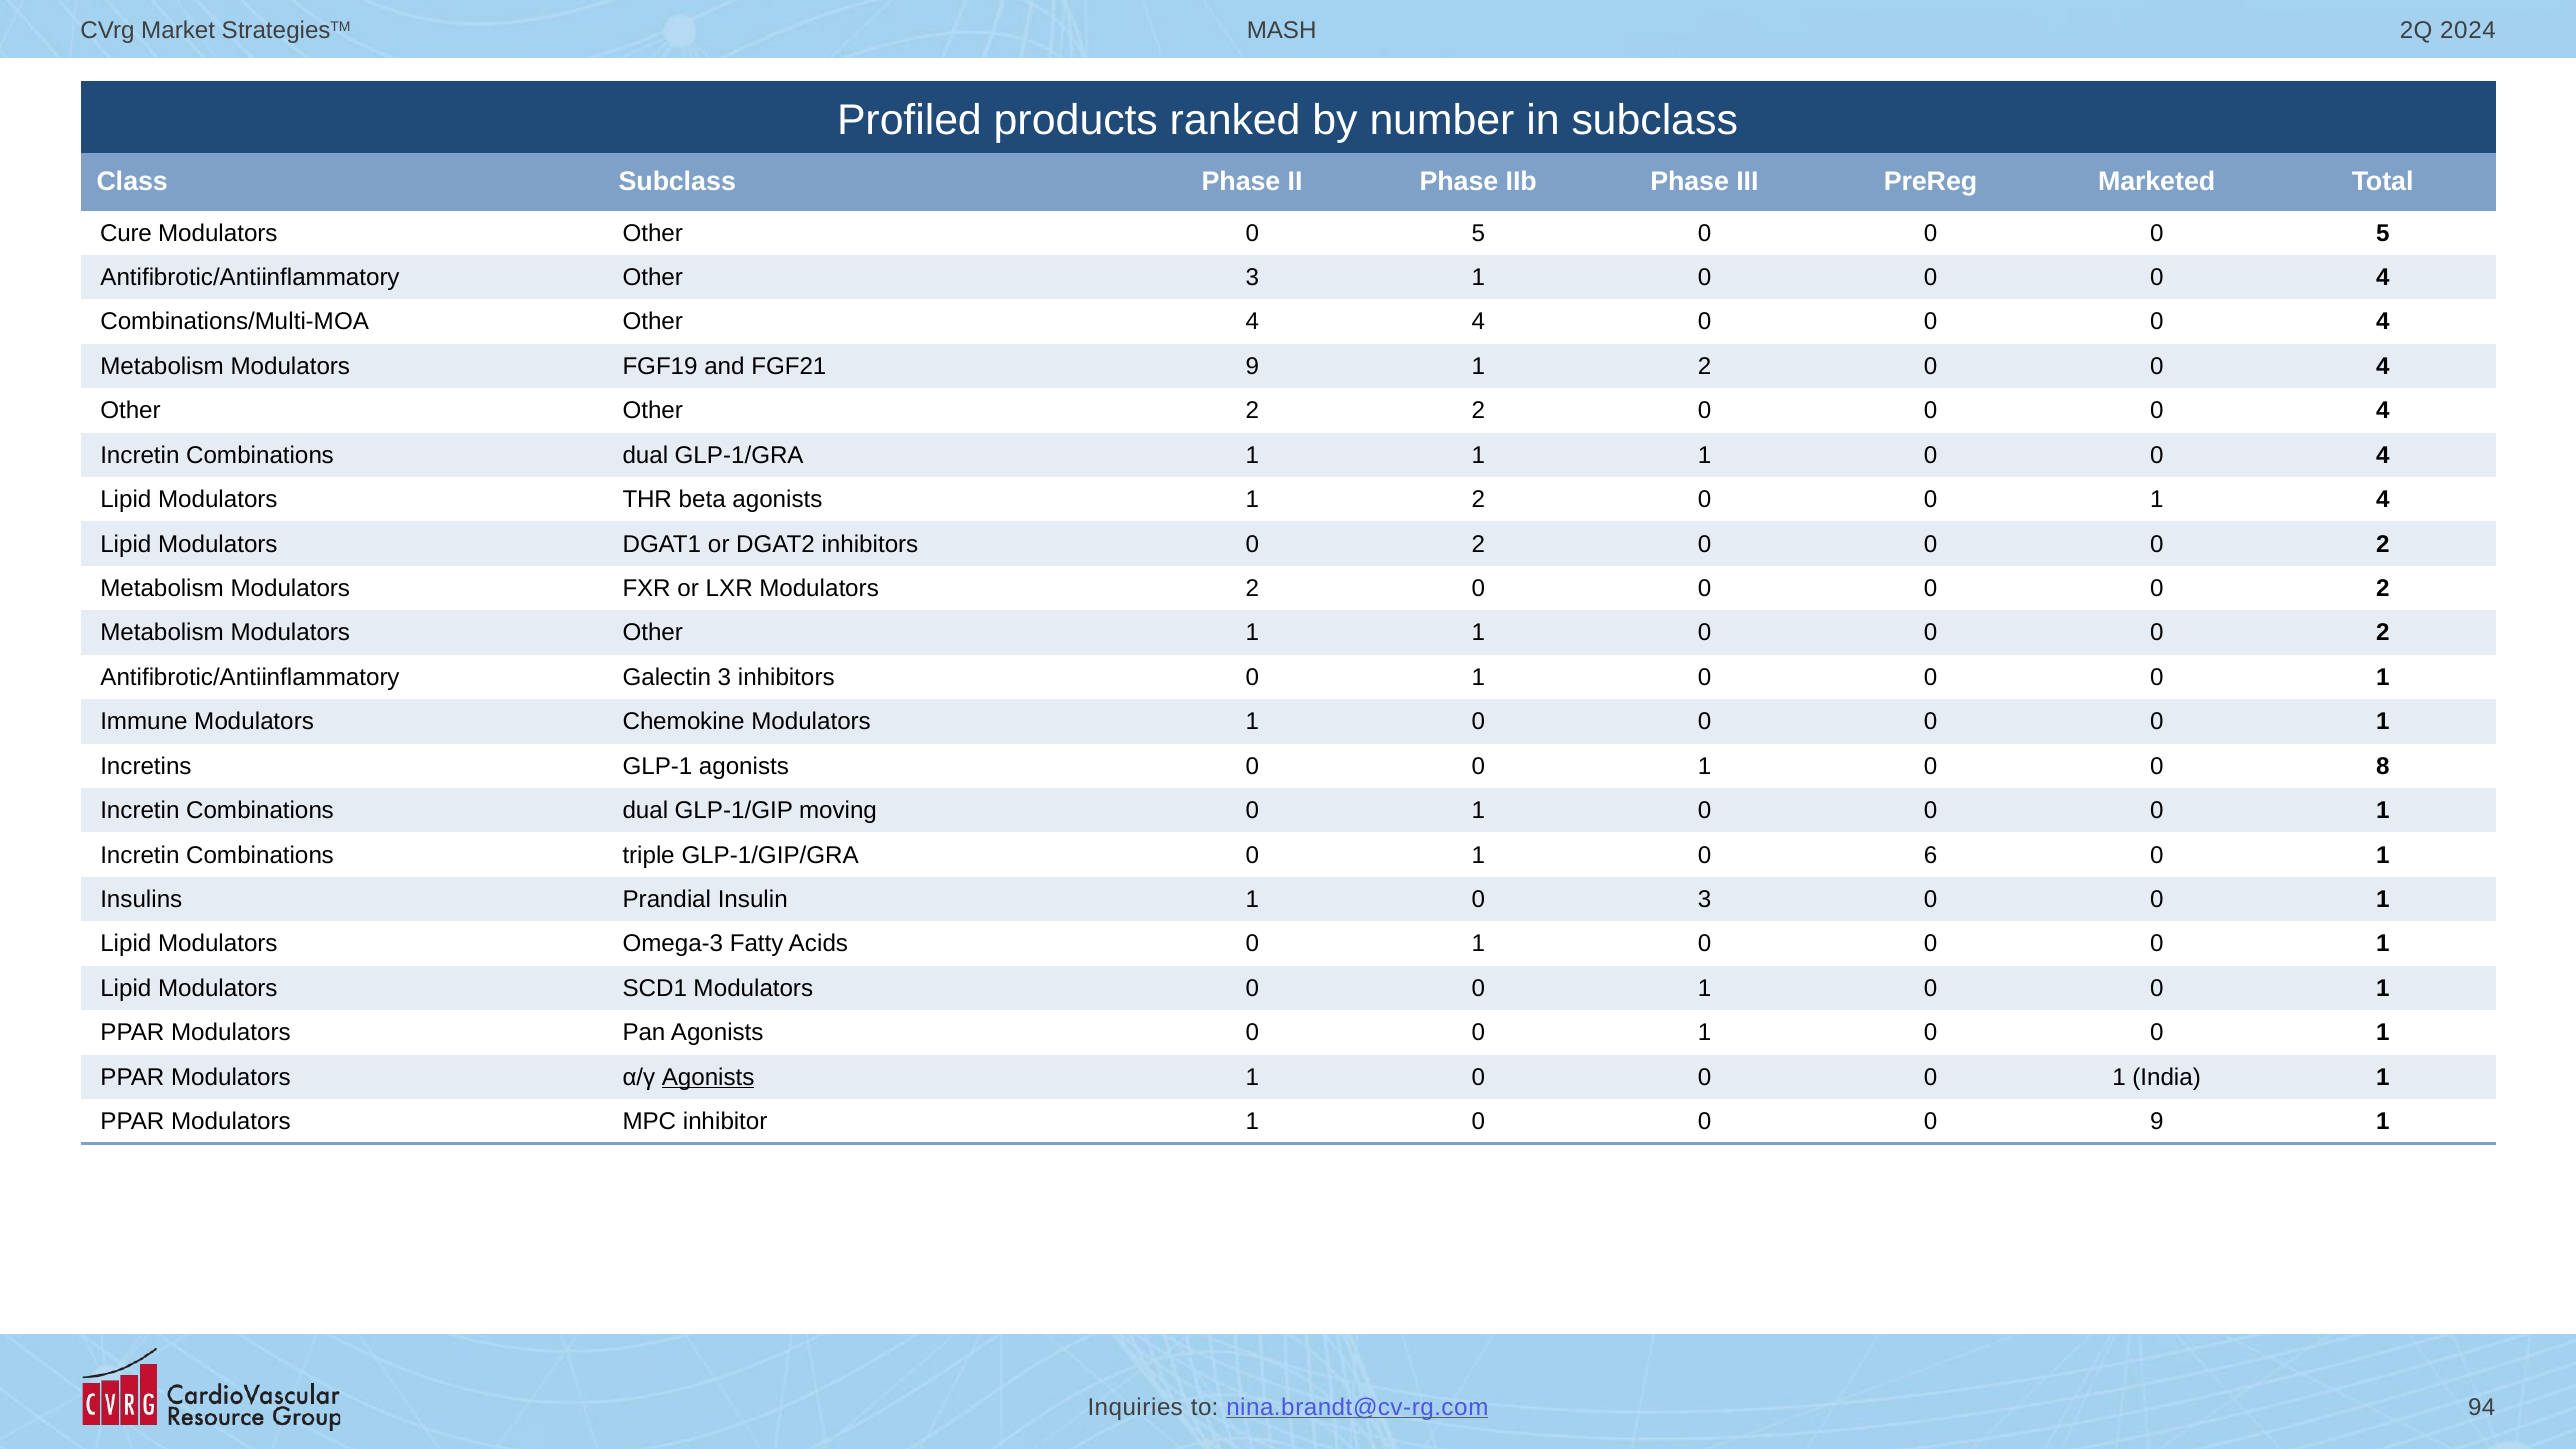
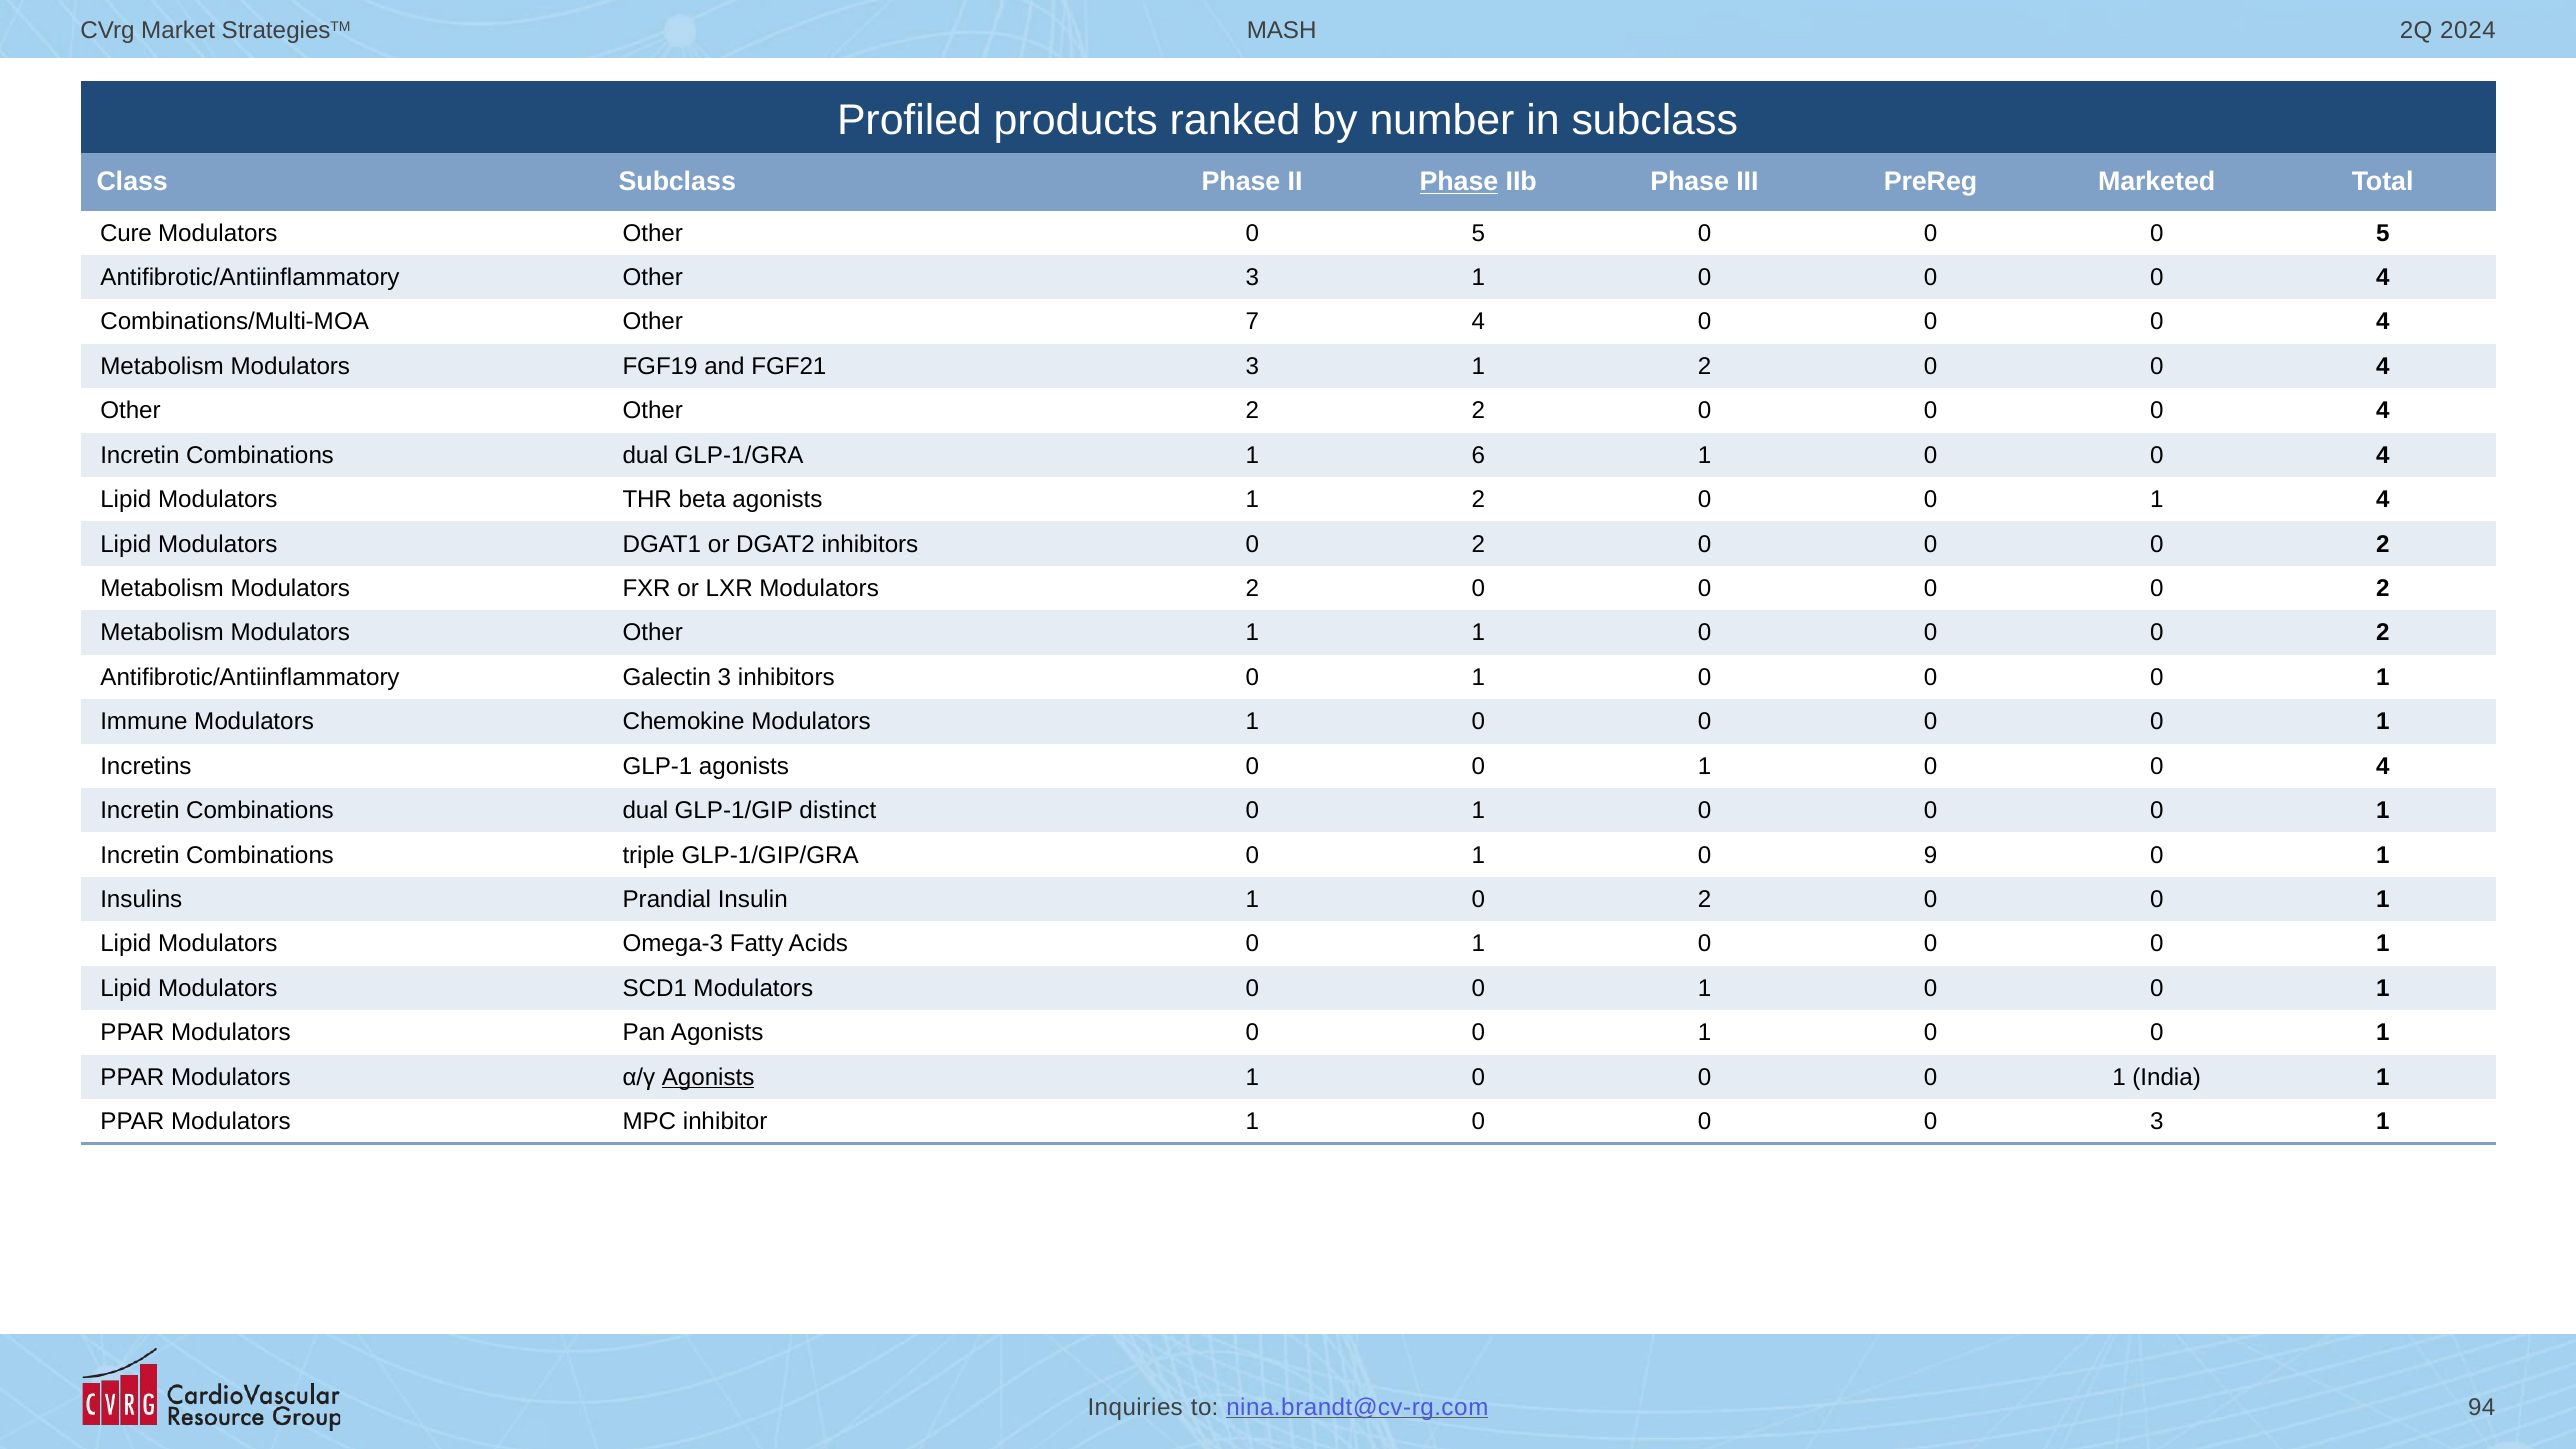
Phase underline: none -> present (1459, 182)
Other 4: 4 -> 7 (1252, 322)
FGF21 9: 9 -> 3 (1252, 366)
GLP-1/GRA 1 1: 1 -> 6 (1478, 455)
8: 8 -> 4 (2383, 766)
moving: moving -> distinct (838, 811)
6: 6 -> 9 (1931, 855)
1 0 3: 3 -> 2 (1705, 899)
0 9: 9 -> 3 (2157, 1122)
